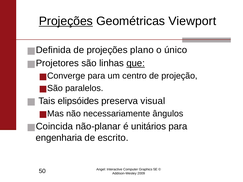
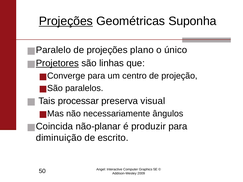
Viewport: Viewport -> Suponha (192, 21)
Definida: Definida -> Paralelo (53, 50)
Projetores underline: none -> present (57, 63)
que underline: present -> none (136, 63)
elipsóides: elipsóides -> processar (78, 101)
unitários: unitários -> produzir (148, 127)
engenharia: engenharia -> diminuição (59, 138)
